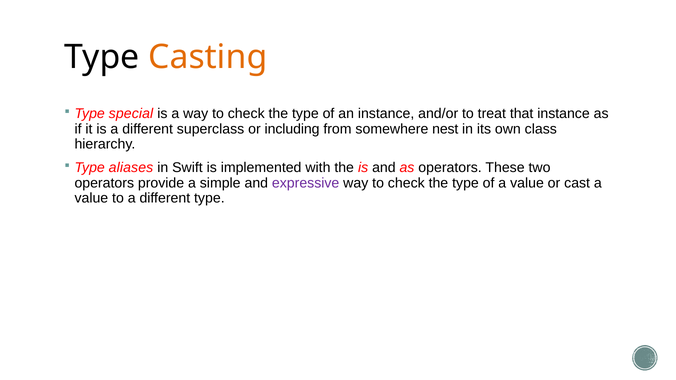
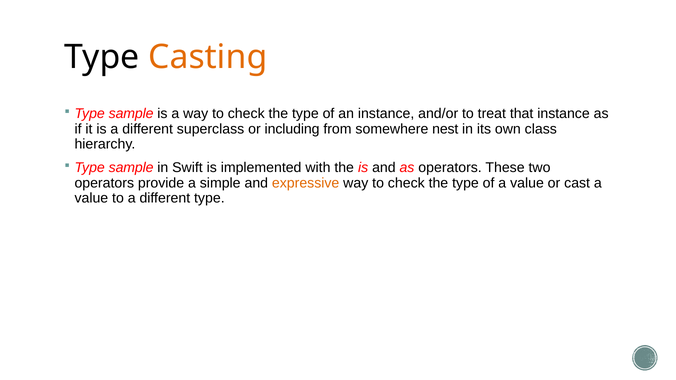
special: special -> sample (131, 114)
aliases: aliases -> sample (131, 168)
expressive colour: purple -> orange (306, 183)
